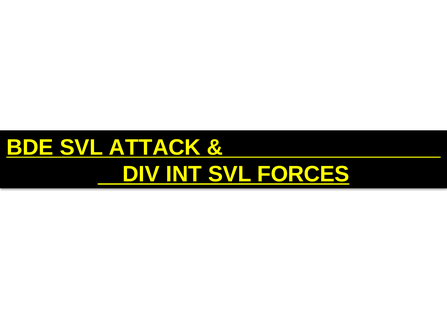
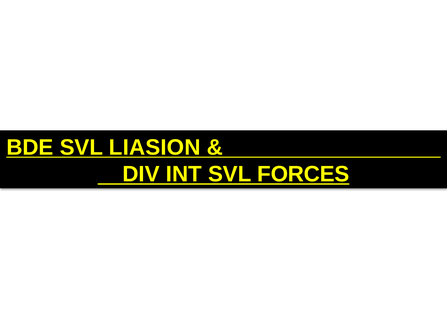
ATTACK: ATTACK -> LIASION (155, 148)
